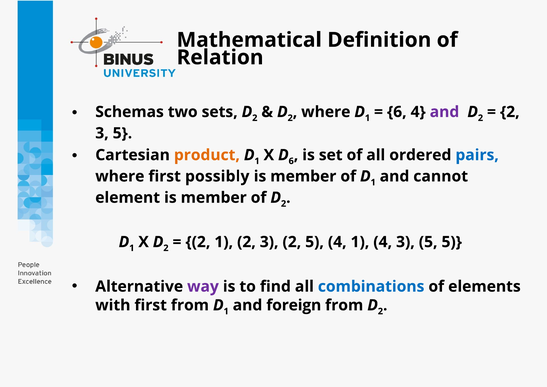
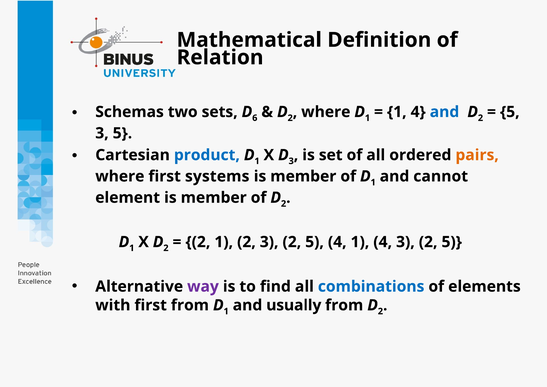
2: 2 -> 6 (255, 118)
6: 6 -> 1 (397, 112)
and colour: purple -> blue (445, 112)
2: 2 -> 5 (510, 112)
product colour: orange -> blue (207, 155)
6: 6 -> 3 (291, 161)
pairs colour: blue -> orange (477, 155)
possibly: possibly -> systems (217, 176)
4 3 5: 5 -> 2 (428, 242)
foreign: foreign -> usually (294, 305)
